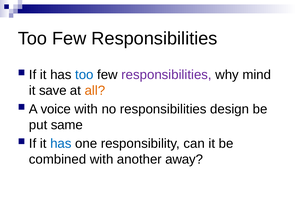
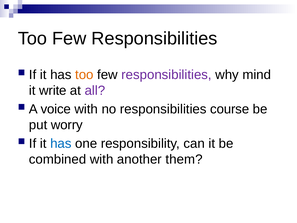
too colour: blue -> orange (84, 75)
save: save -> write (53, 91)
all colour: orange -> purple (95, 91)
design: design -> course (230, 109)
same: same -> worry (67, 125)
away: away -> them (184, 159)
